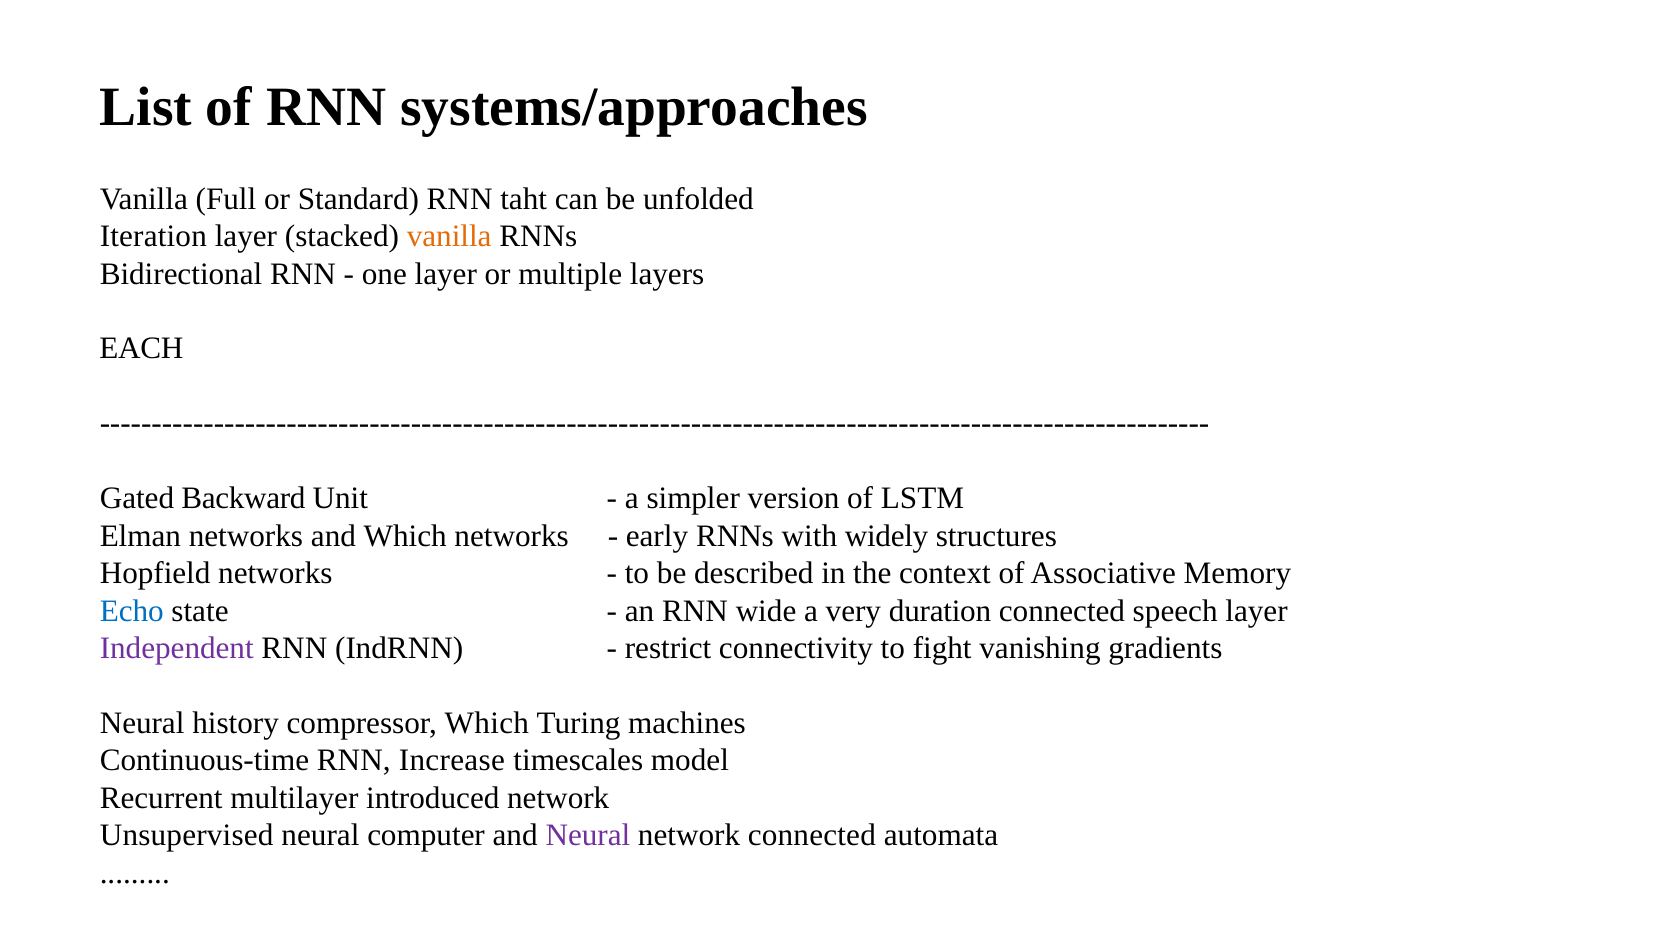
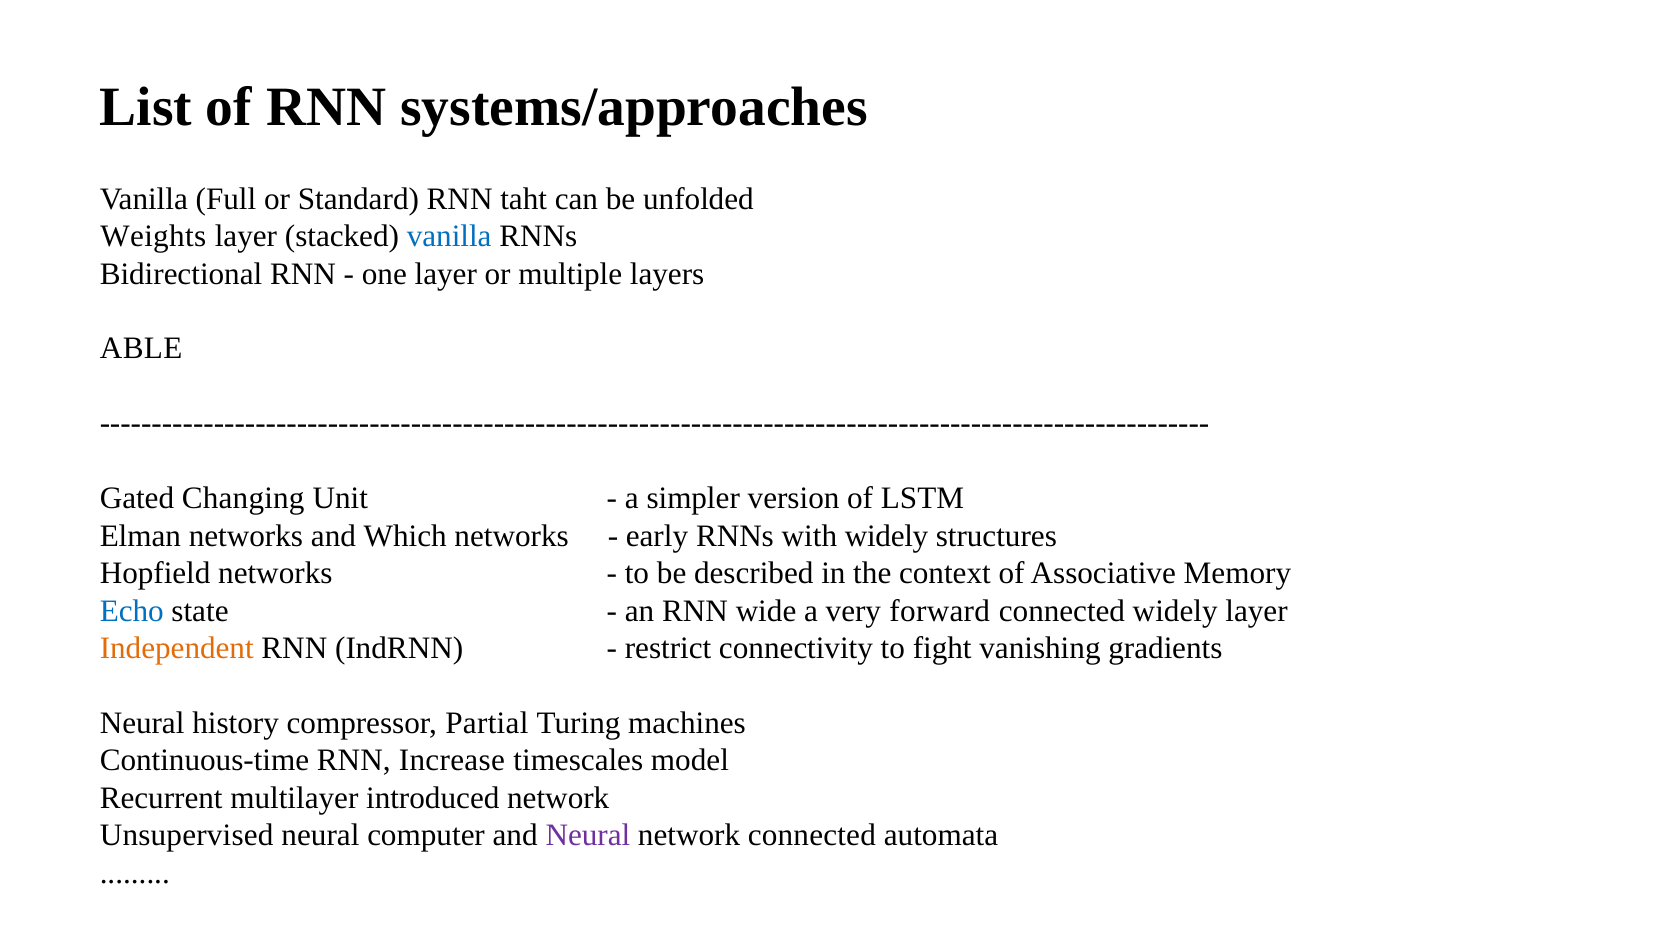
Iteration: Iteration -> Weights (153, 236)
vanilla colour: orange -> blue (449, 236)
EACH: EACH -> ABLE (141, 349)
Backward: Backward -> Changing (243, 498)
duration: duration -> forward (940, 611)
connected speech: speech -> widely (1175, 611)
Independent colour: purple -> orange (177, 648)
compressor Which: Which -> Partial (487, 723)
